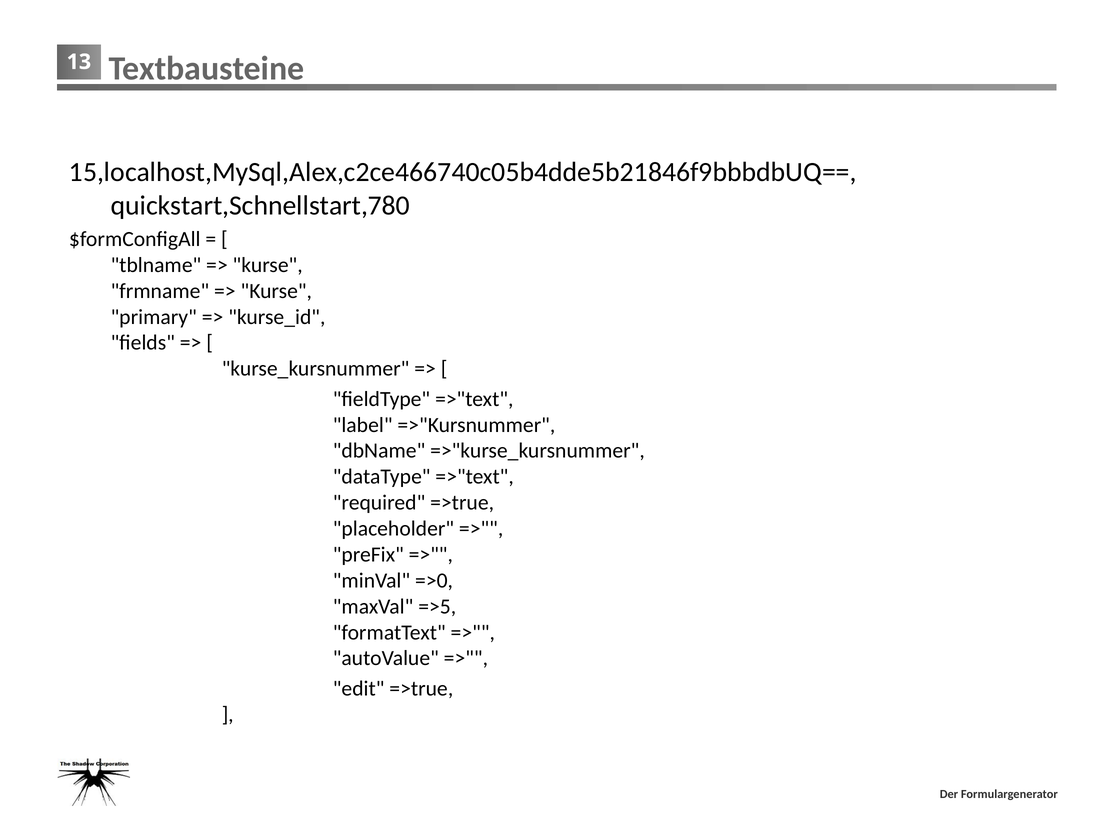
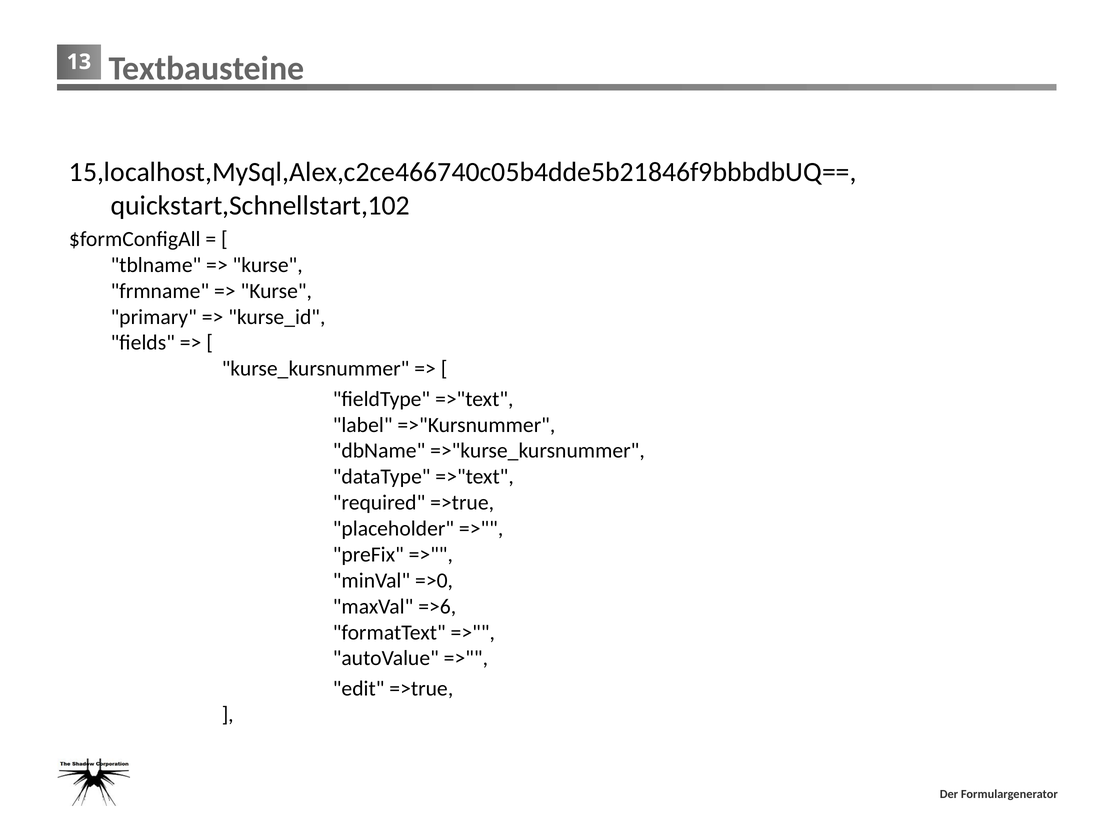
quickstart,Schnellstart,780: quickstart,Schnellstart,780 -> quickstart,Schnellstart,102 (260, 206)
=>5: =>5 -> =>6 (437, 607)
